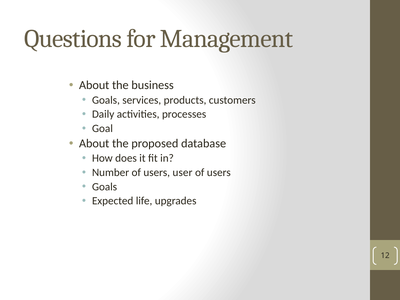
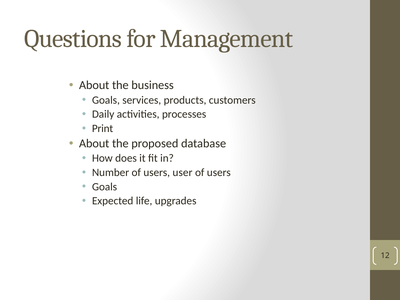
Goal: Goal -> Print (103, 128)
